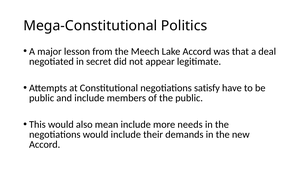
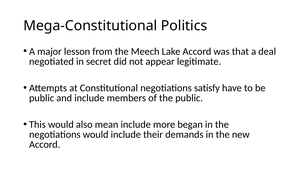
needs: needs -> began (190, 125)
